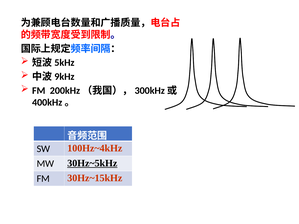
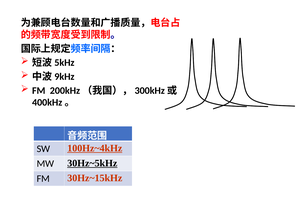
100Hz~4kHz underline: none -> present (95, 148)
